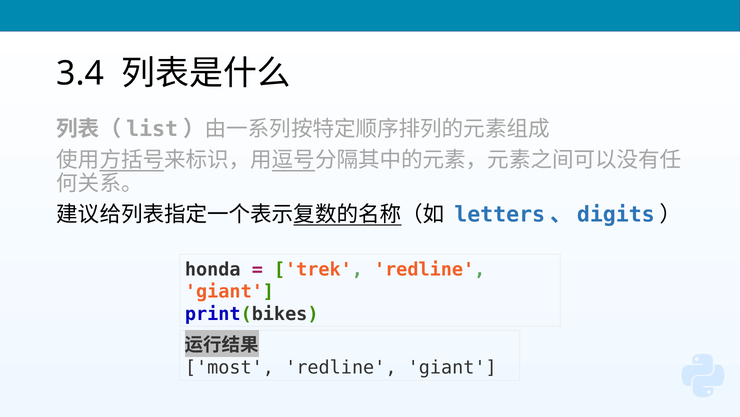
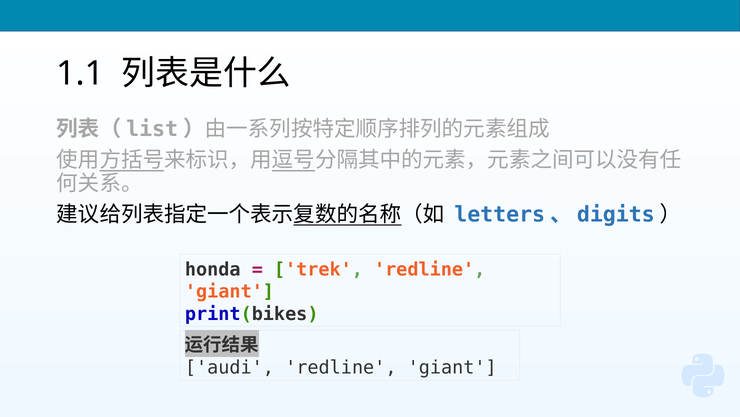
3.4: 3.4 -> 1.1 (80, 73)
most: most -> audi (229, 367)
